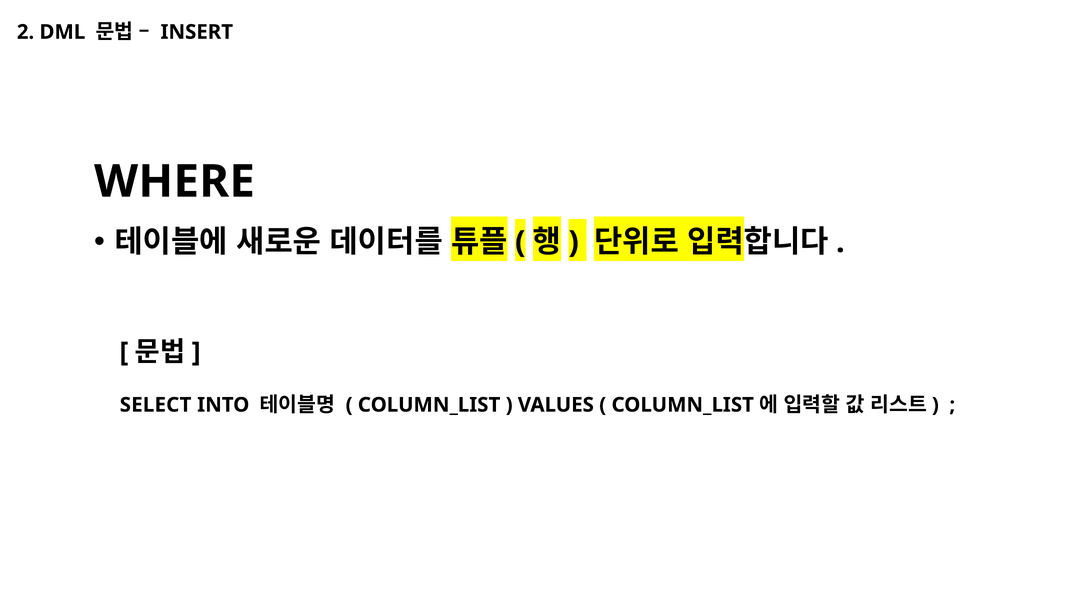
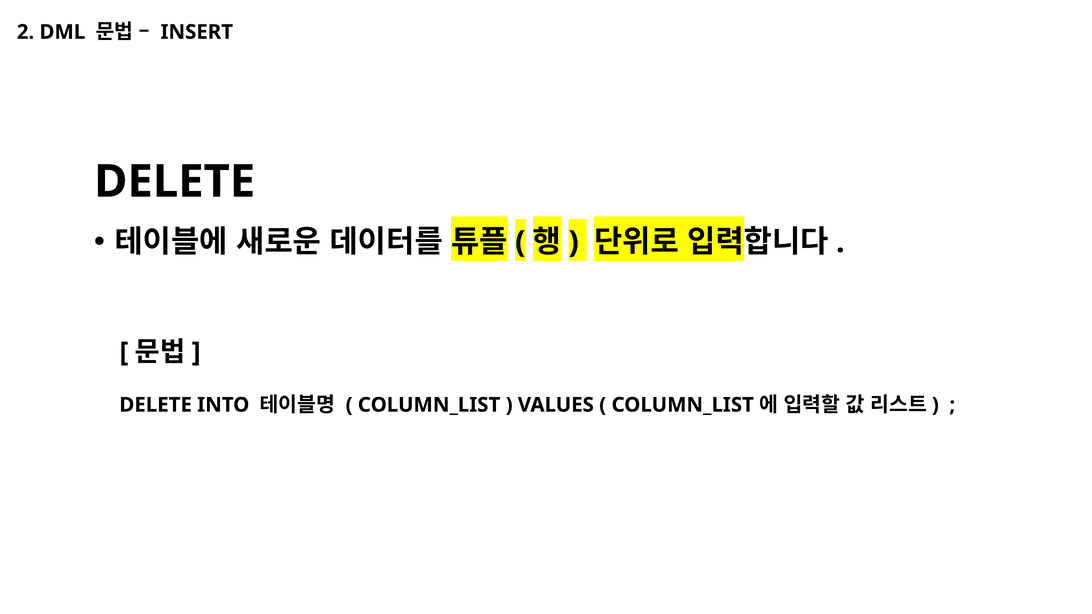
WHERE: WHERE -> DELETE (175, 182)
SELECT: SELECT -> DELETE (156, 405)
